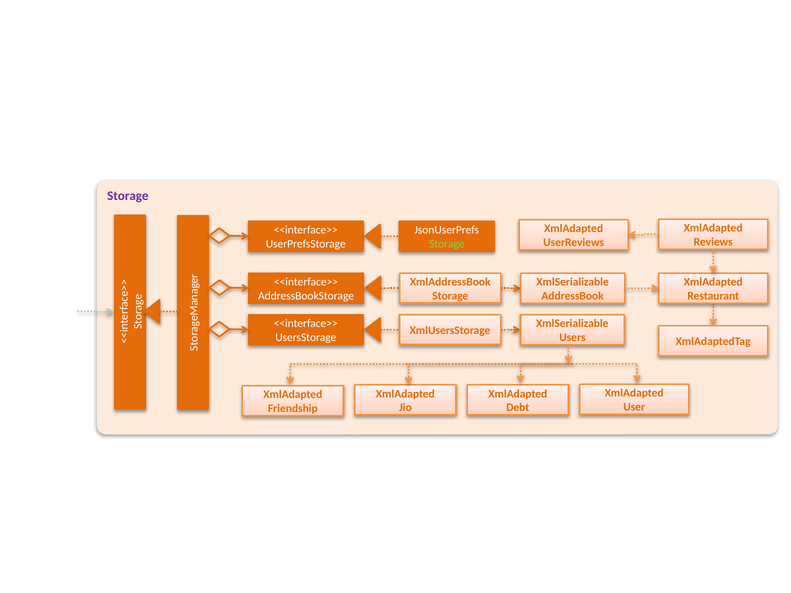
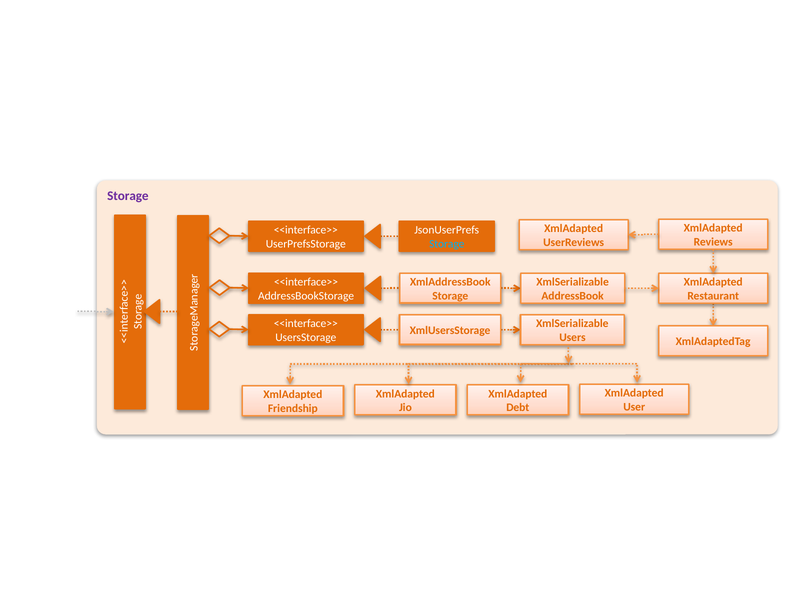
Storage colour: light green -> light blue (447, 244)
